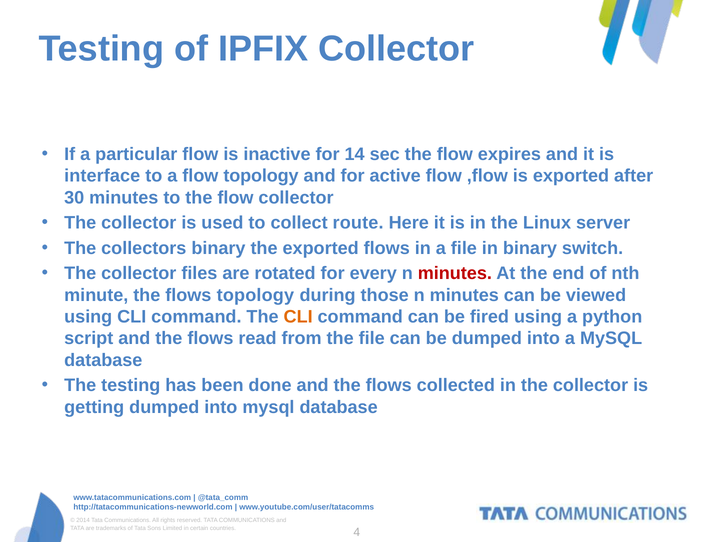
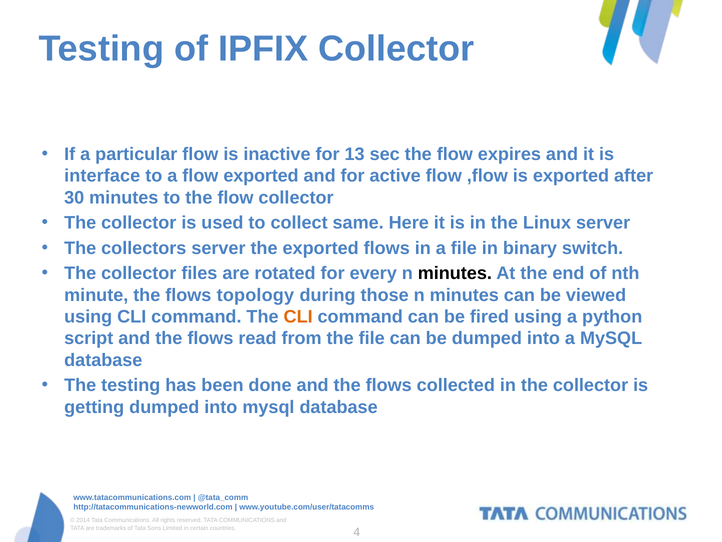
14: 14 -> 13 (355, 154)
flow topology: topology -> exported (261, 176)
route: route -> same (358, 223)
collectors binary: binary -> server (218, 248)
minutes colour: red -> black (455, 273)
